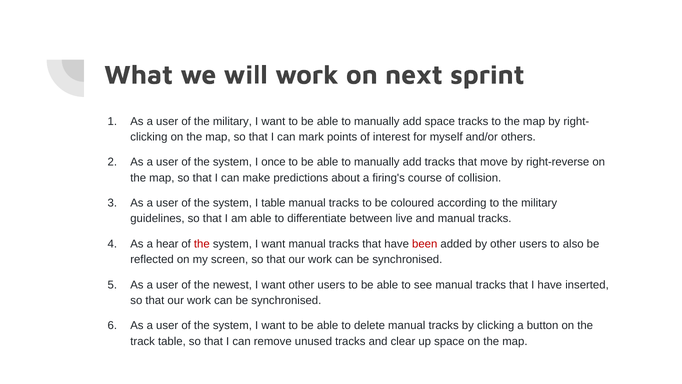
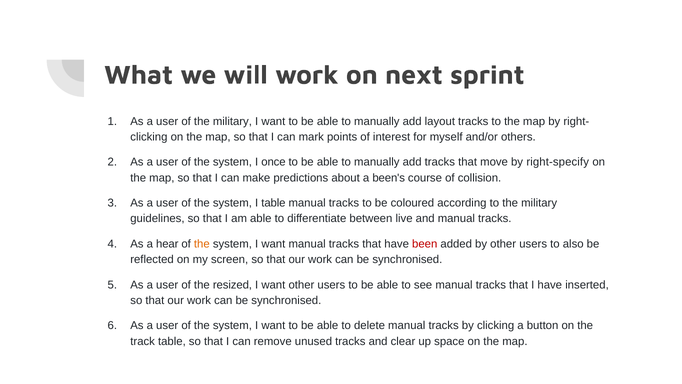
add space: space -> layout (440, 121)
right-reverse: right-reverse -> right-specify (558, 162)
firing's: firing's -> been's (389, 178)
the colour: red -> orange (202, 244)
newest: newest -> resized (232, 285)
